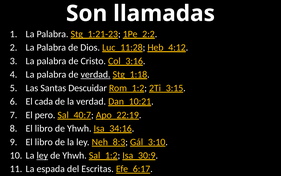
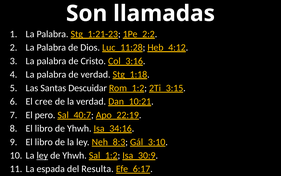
verdad underline: present -> none (96, 74)
cada: cada -> cree (44, 101)
Escritas: Escritas -> Resulta (98, 169)
